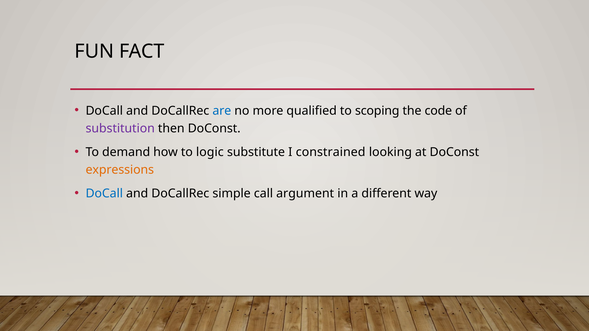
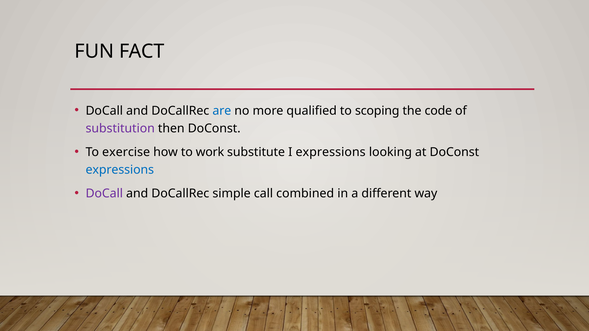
demand: demand -> exercise (126, 152)
logic: logic -> work (210, 152)
I constrained: constrained -> expressions (331, 152)
expressions colour: orange -> blue (120, 170)
DoCall colour: blue -> purple (104, 194)
argument: argument -> combined (305, 194)
